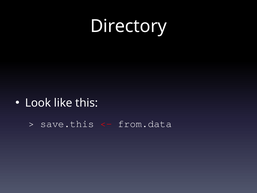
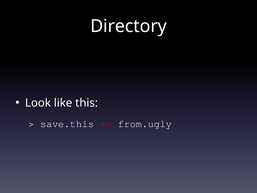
from.data: from.data -> from.ugly (145, 124)
